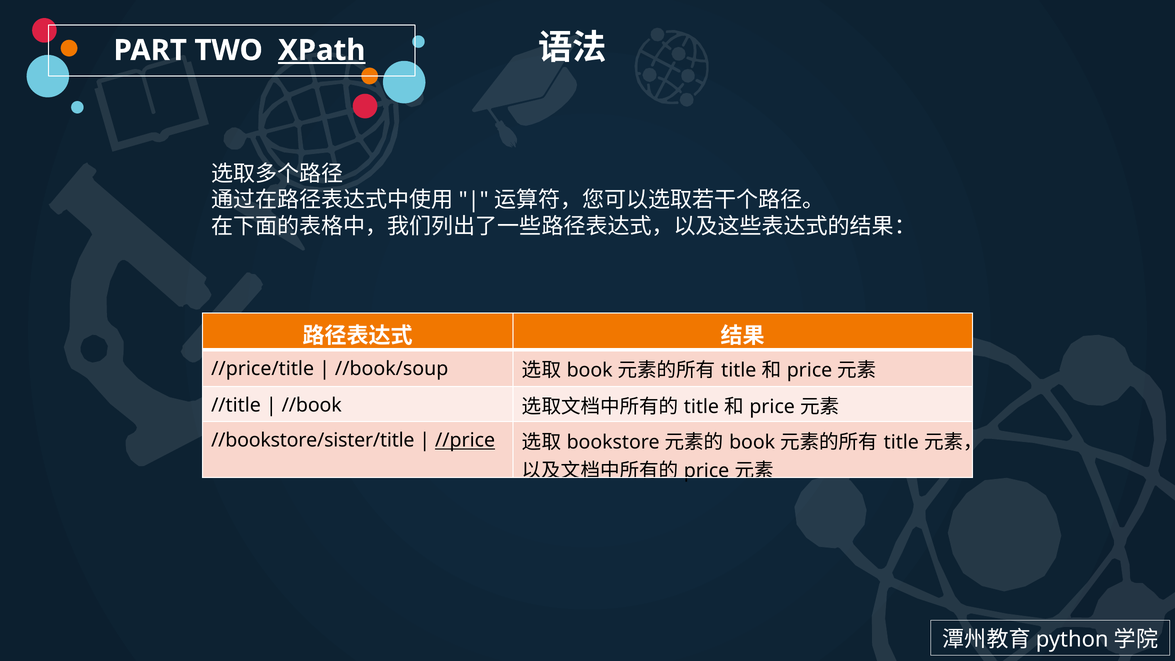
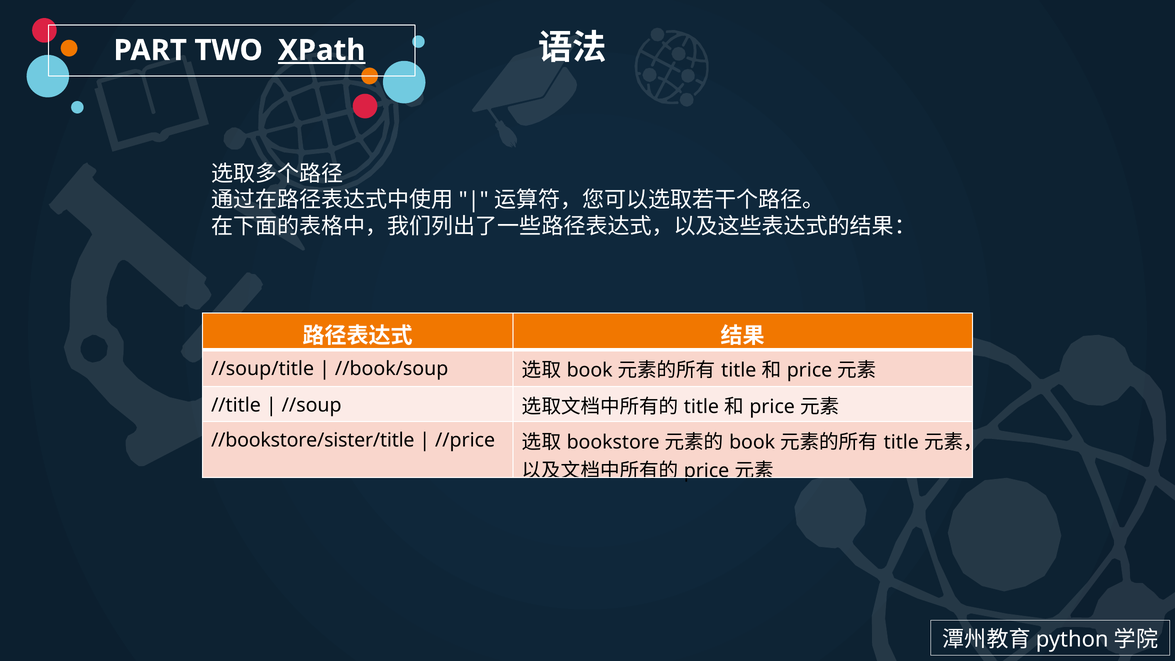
//price/title: //price/title -> //soup/title (263, 369)
//book: //book -> //soup (312, 405)
//price underline: present -> none (465, 440)
